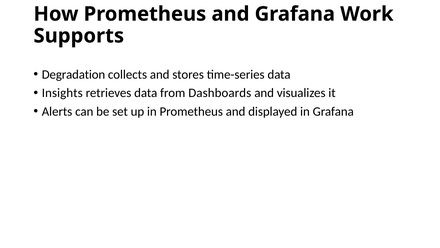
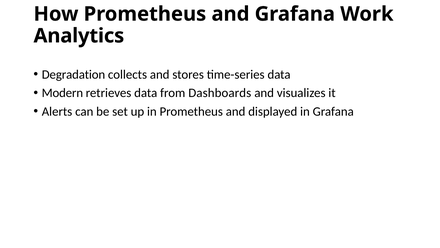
Supports: Supports -> Analytics (79, 36)
Insights: Insights -> Modern (62, 93)
